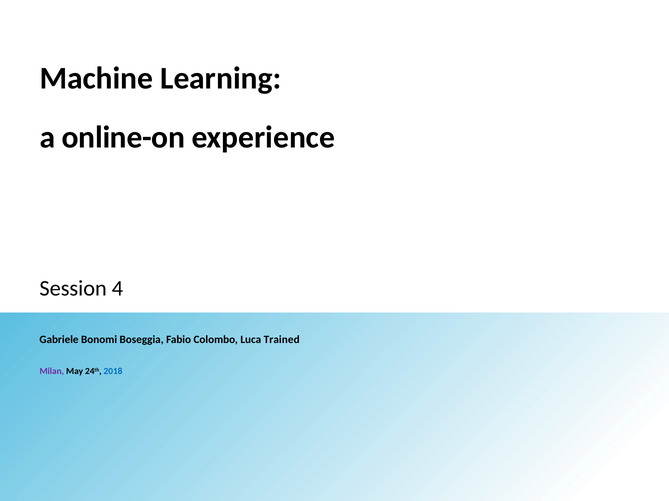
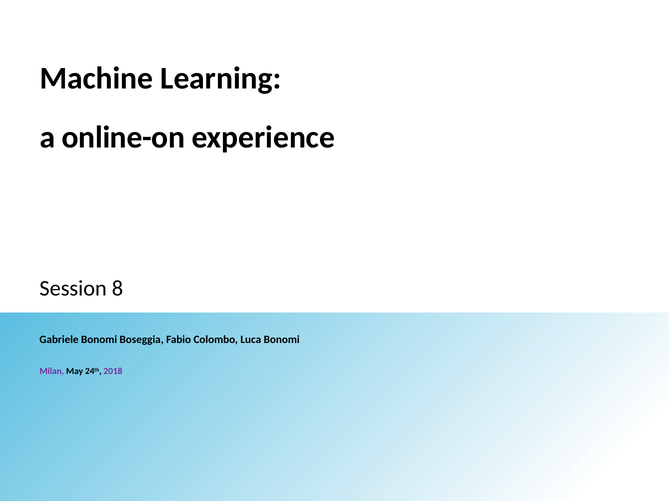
4: 4 -> 8 (117, 289)
Luca Trained: Trained -> Bonomi (282, 340)
2018 colour: blue -> purple (113, 372)
